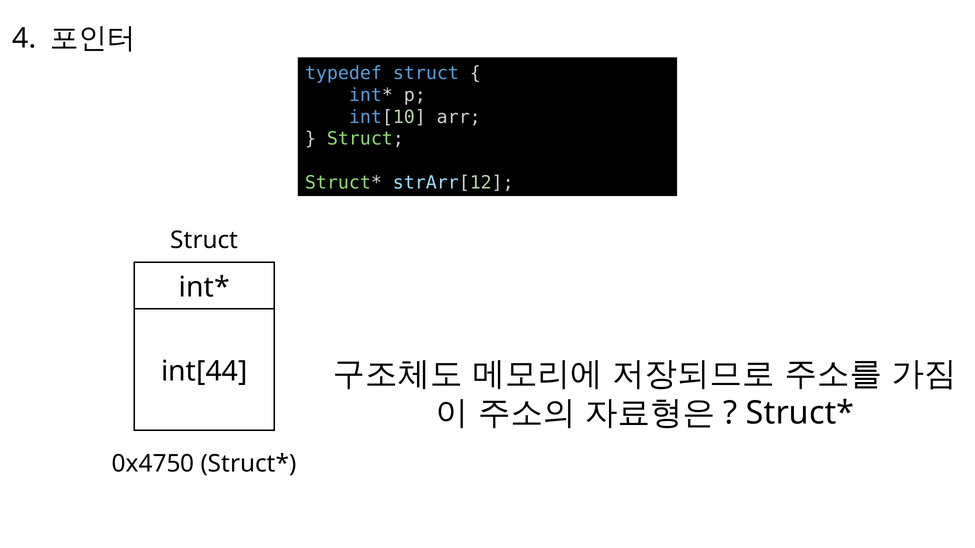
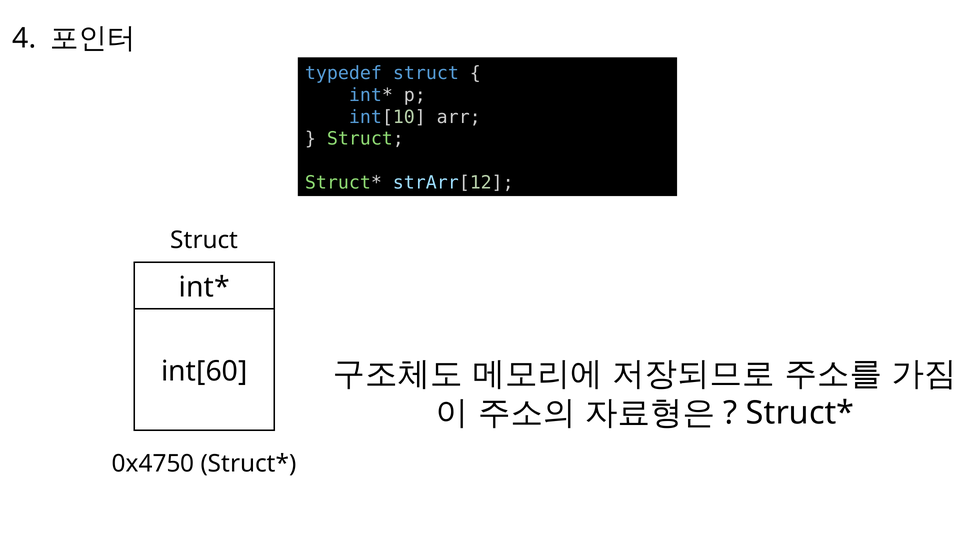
int[44: int[44 -> int[60 (204, 372)
